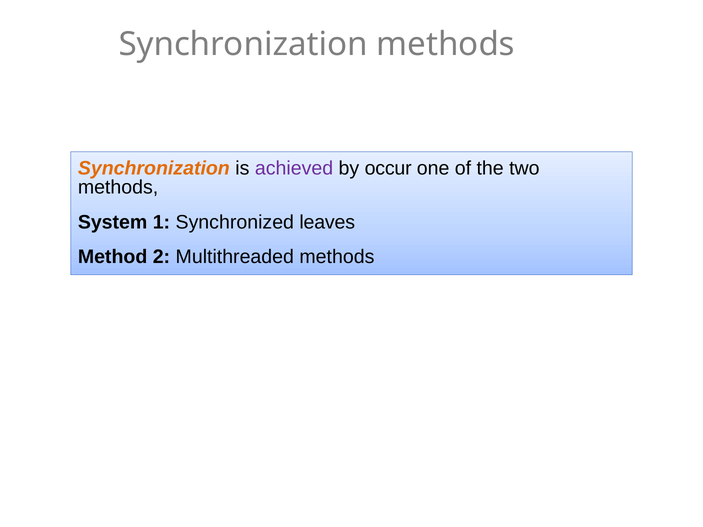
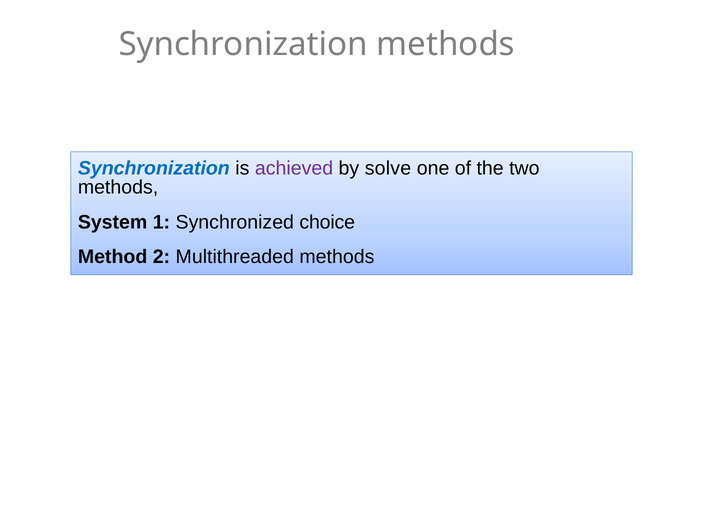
Synchronization colour: orange -> blue (154, 168)
occur: occur -> solve (388, 168)
leaves: leaves -> choice (327, 222)
